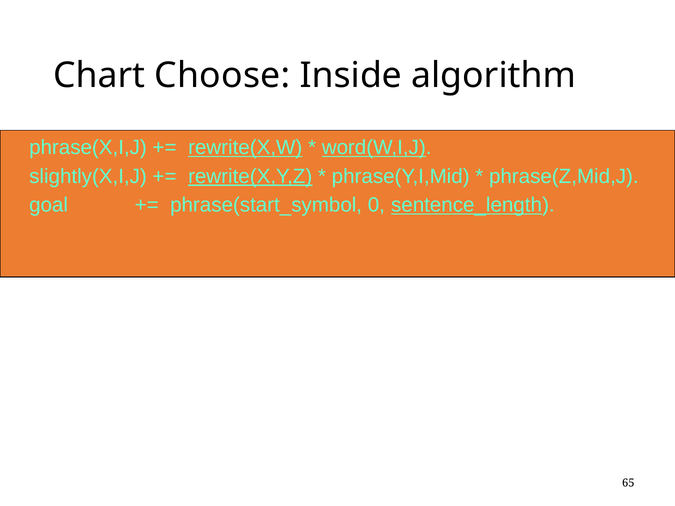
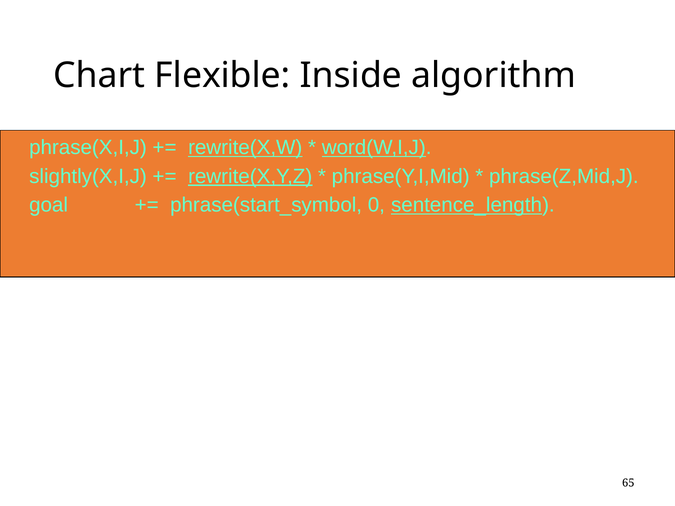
Choose: Choose -> Flexible (222, 76)
